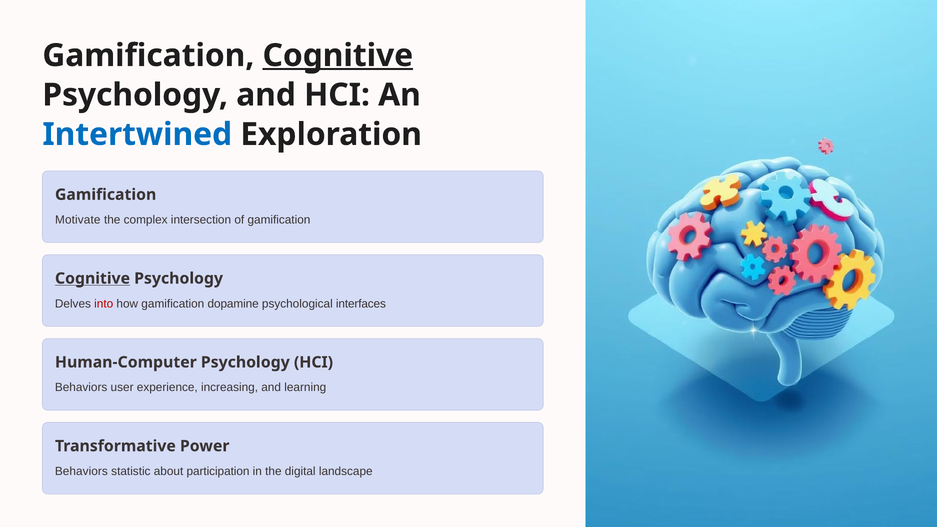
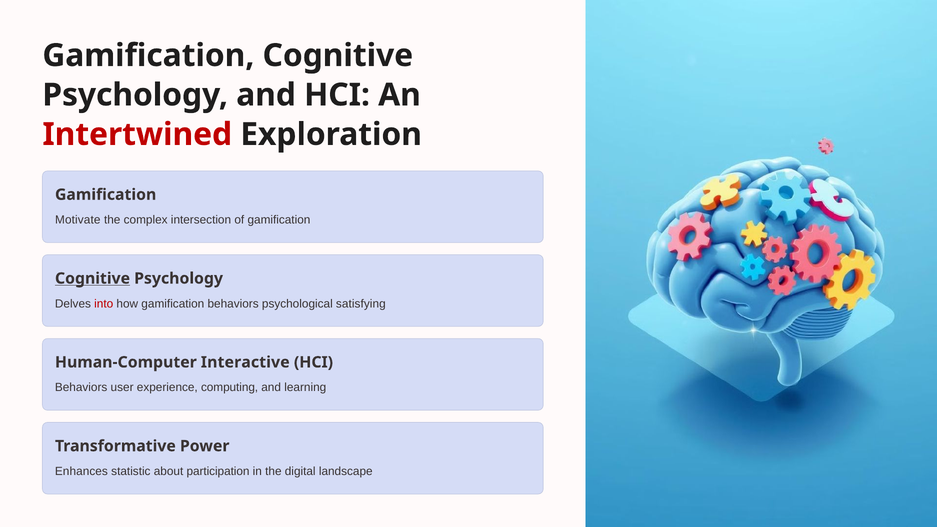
Cognitive underline: present -> none (338, 56)
Intertwined colour: blue -> red (137, 134)
gamification dopamine: dopamine -> behaviors (233, 304)
interfaces: interfaces -> satisfying (361, 304)
Human-Computer Psychology: Psychology -> Interactive (245, 362)
increasing: increasing -> computing (230, 388)
Behaviors: Behaviors -> Enhances (81, 471)
